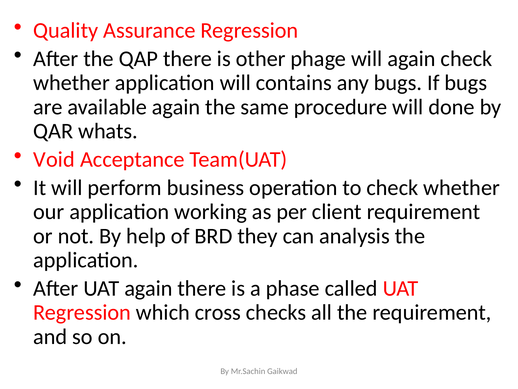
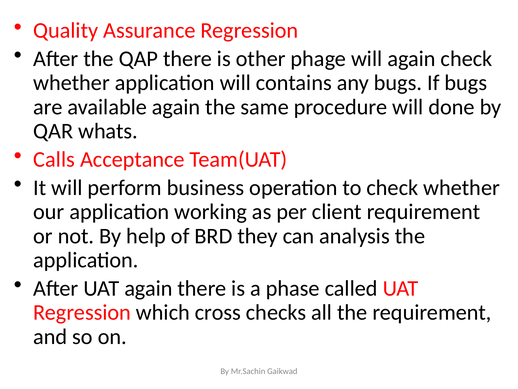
Void: Void -> Calls (54, 159)
